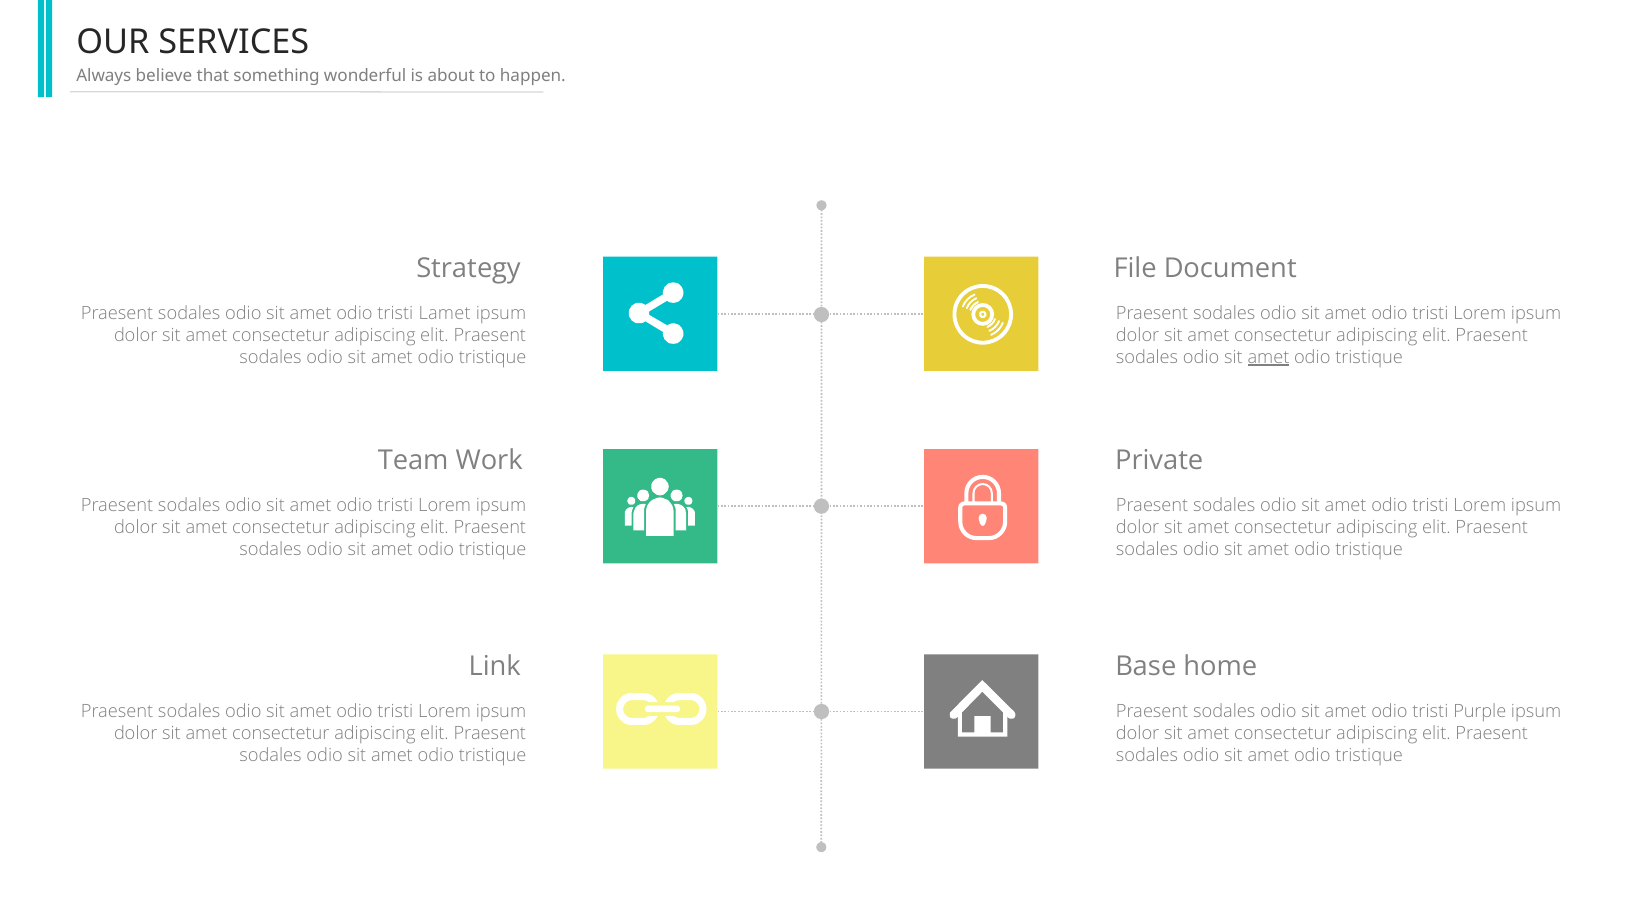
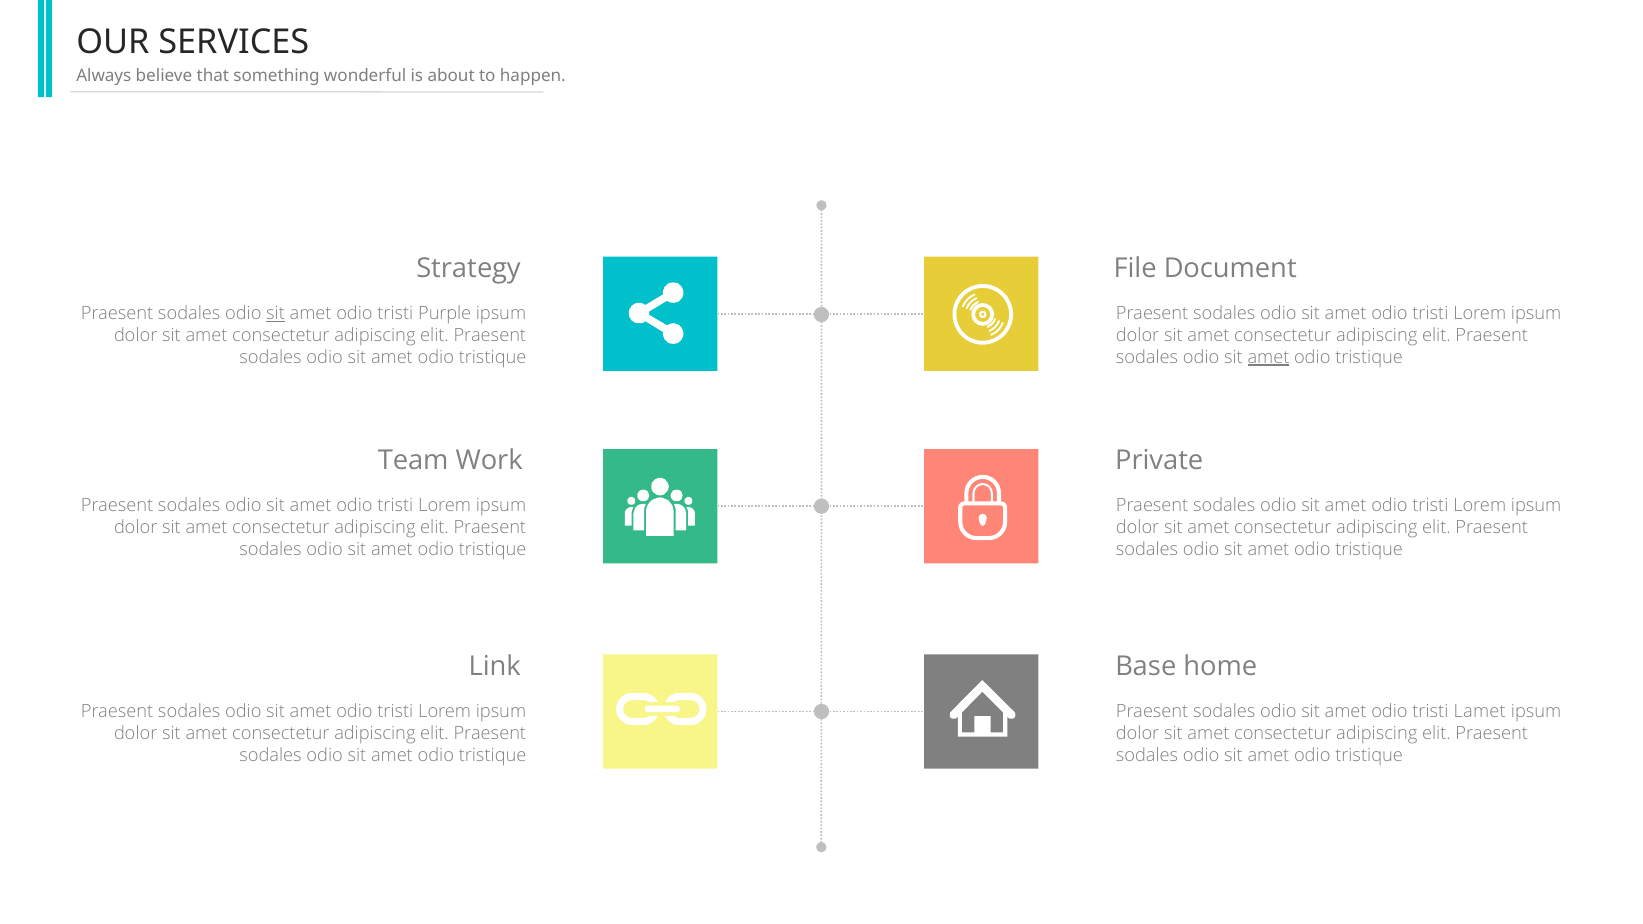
sit underline: none -> present (276, 313)
Lamet: Lamet -> Purple (445, 313)
Purple: Purple -> Lamet (1480, 711)
